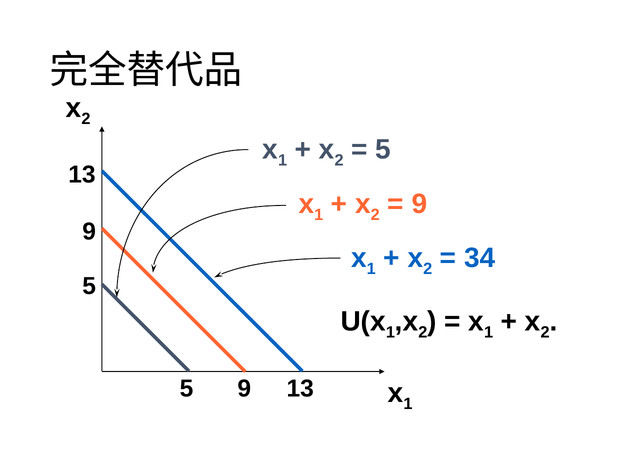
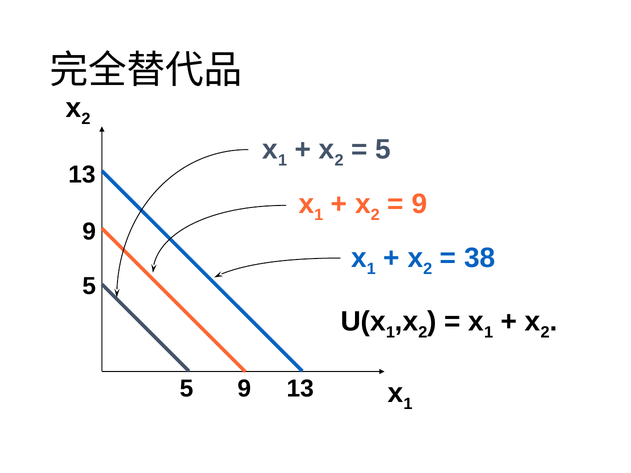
34: 34 -> 38 (480, 258)
